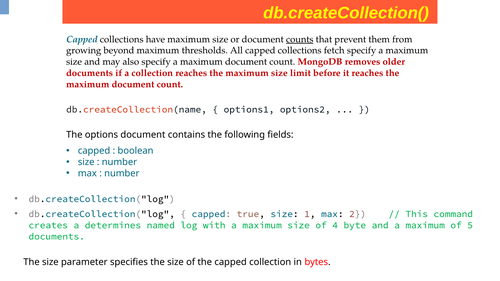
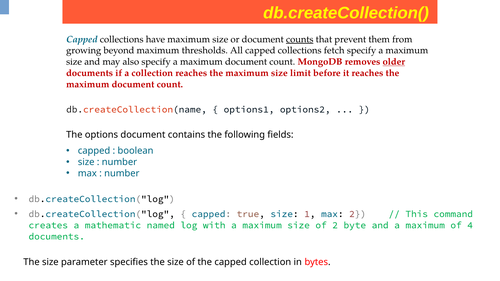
older underline: none -> present (394, 62)
determines: determines -> mathematic (113, 225)
of 4: 4 -> 2 (335, 225)
5: 5 -> 4 (470, 225)
